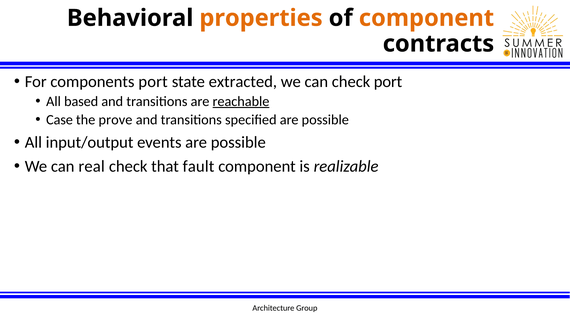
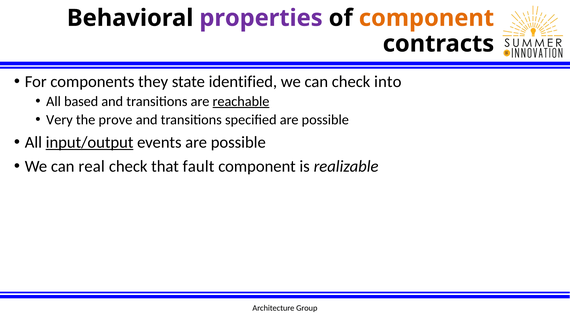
properties colour: orange -> purple (261, 18)
components port: port -> they (153, 82)
extracted: extracted -> identified (243, 82)
check port: port -> into (388, 82)
Case: Case -> Very (59, 120)
input/output underline: none -> present (90, 142)
